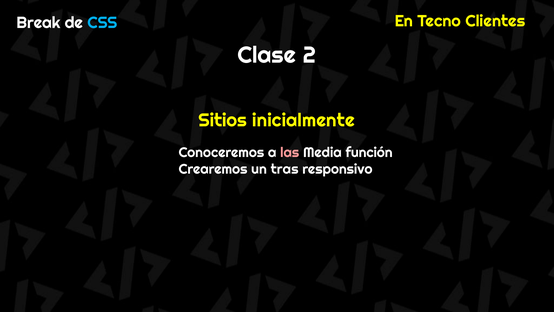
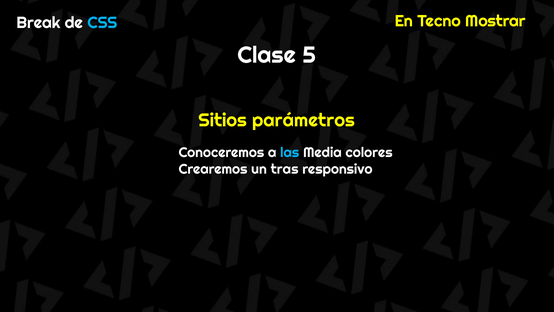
Clientes: Clientes -> Mostrar (495, 21)
2: 2 -> 5 (309, 55)
inicialmente: inicialmente -> parámetros (304, 120)
las colour: pink -> light blue (290, 152)
función: función -> colores (369, 152)
